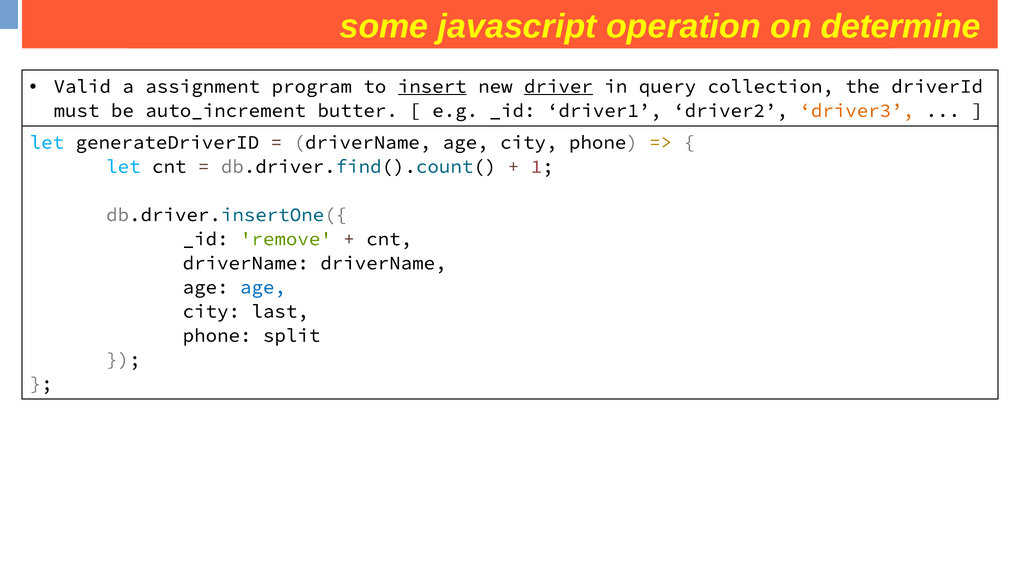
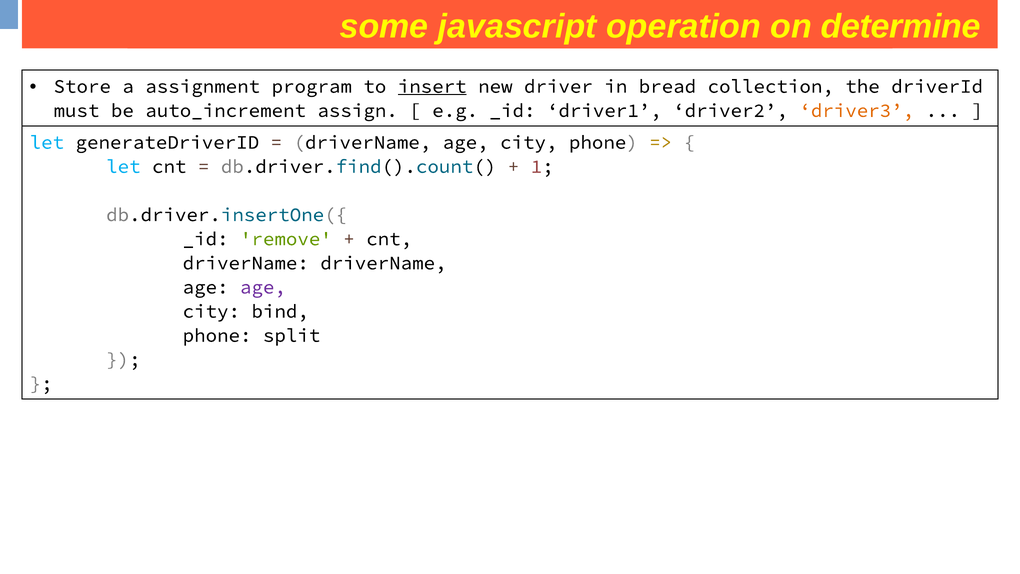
Valid: Valid -> Store (82, 86)
driver underline: present -> none (558, 86)
query: query -> bread (667, 86)
butter: butter -> assign (358, 111)
age colour: blue -> purple (263, 287)
last: last -> bind (280, 311)
